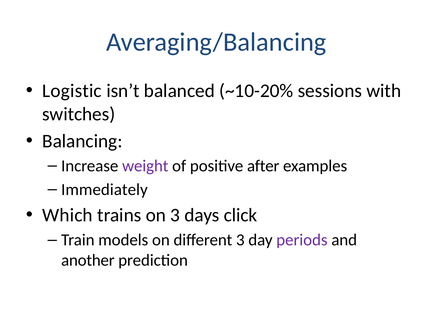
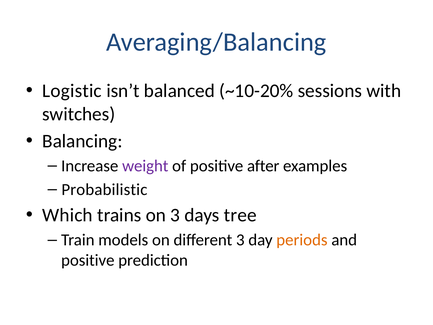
Immediately: Immediately -> Probabilistic (104, 189)
click: click -> tree (240, 215)
periods colour: purple -> orange (302, 240)
another: another -> positive (88, 260)
